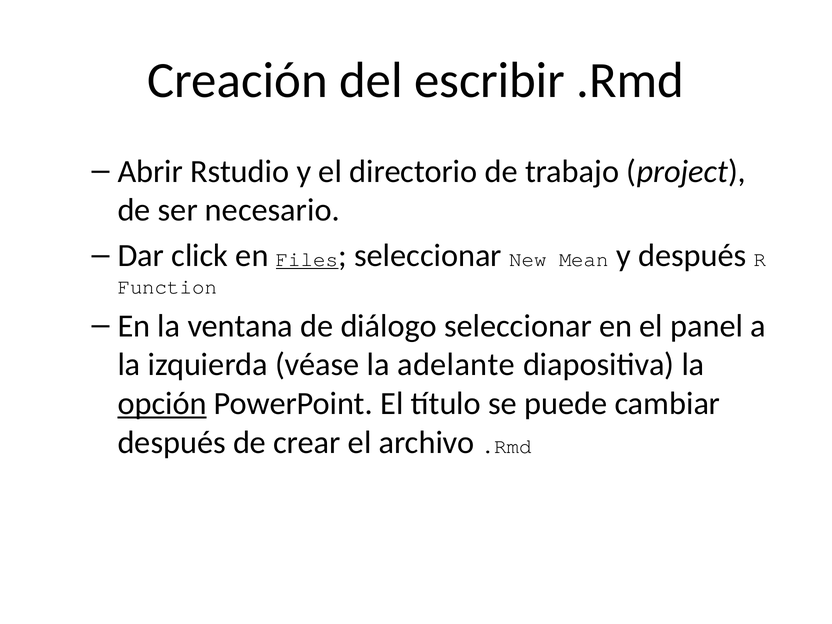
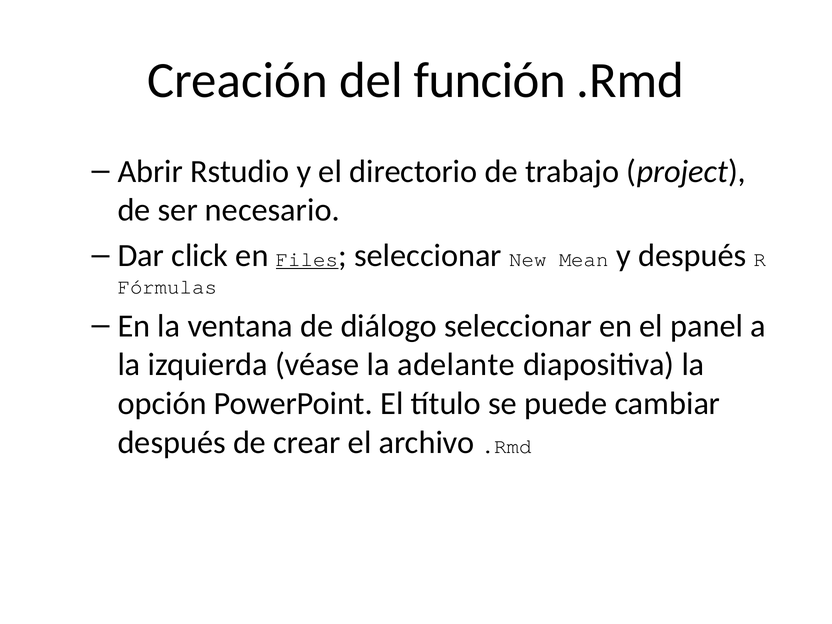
escribir: escribir -> función (490, 81)
Function: Function -> Fórmulas (167, 287)
opción underline: present -> none (162, 404)
